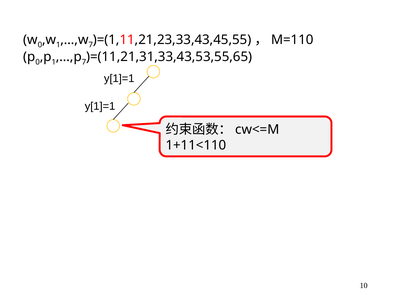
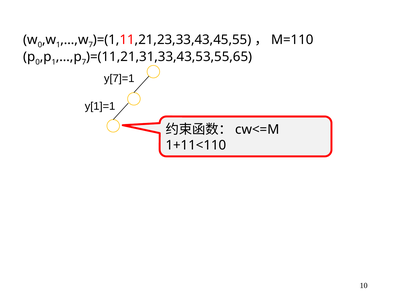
y[1]=1: y[1]=1 -> y[7]=1 (119, 79)
